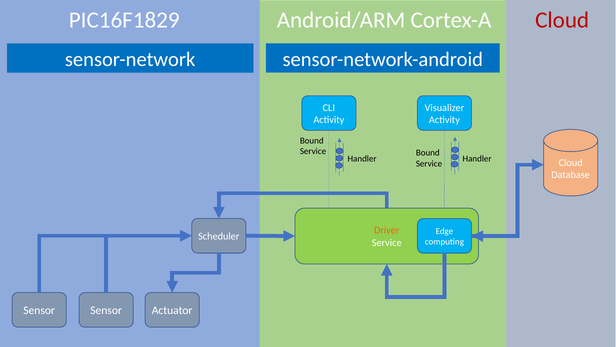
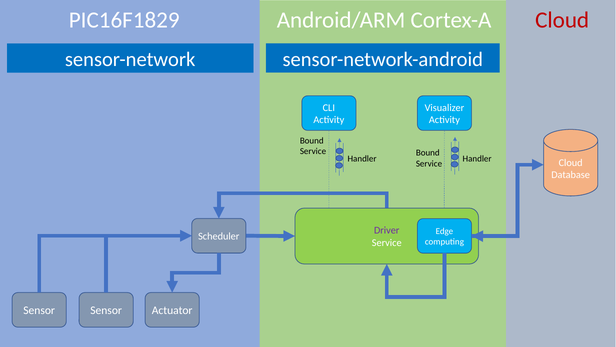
Driver colour: orange -> purple (387, 230)
